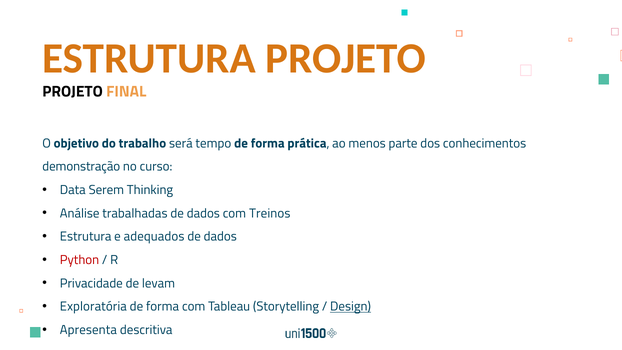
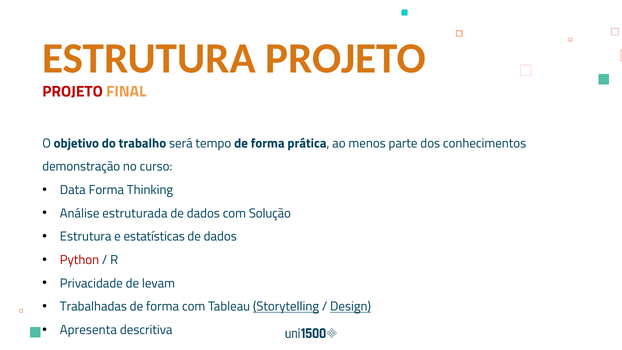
PROJETO colour: black -> red (73, 92)
Data Serem: Serem -> Forma (106, 190)
trabalhadas: trabalhadas -> estruturada (135, 213)
Treinos: Treinos -> Solução (270, 213)
adequados: adequados -> estatísticas (154, 237)
Exploratória: Exploratória -> Trabalhadas (93, 307)
Storytelling underline: none -> present (286, 307)
